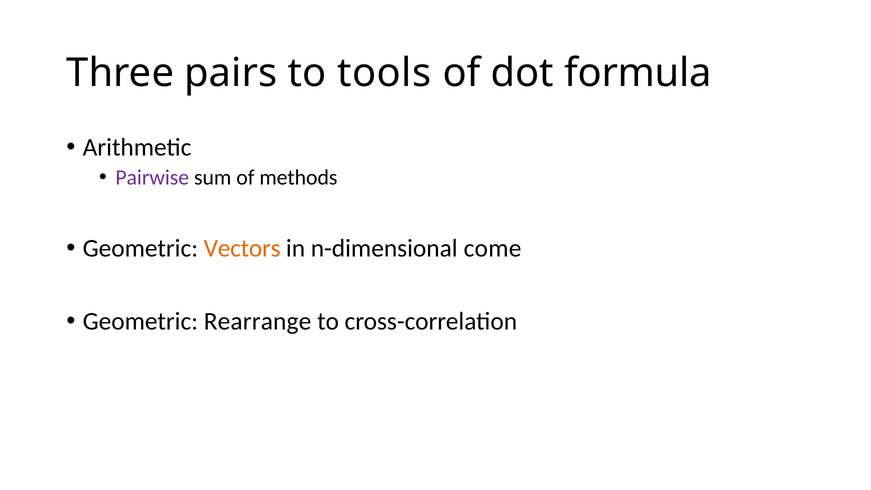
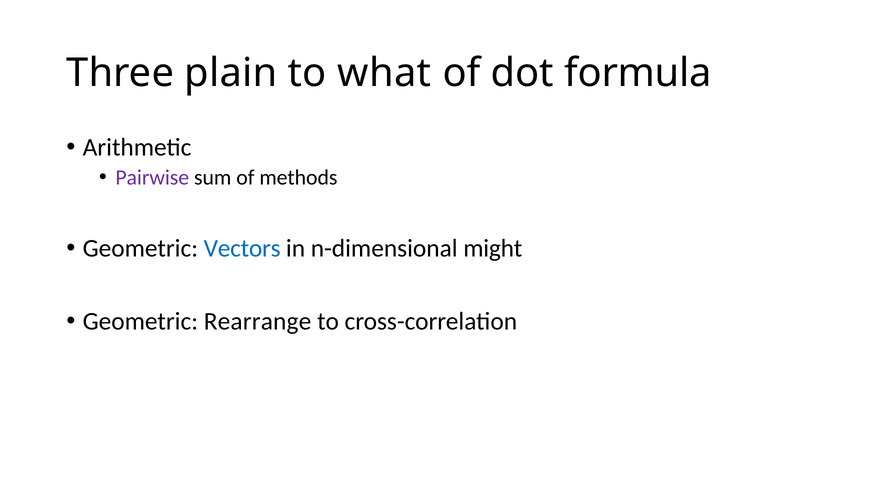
pairs: pairs -> plain (231, 73)
tools: tools -> what (384, 73)
Vectors colour: orange -> blue (242, 248)
come: come -> might (493, 248)
